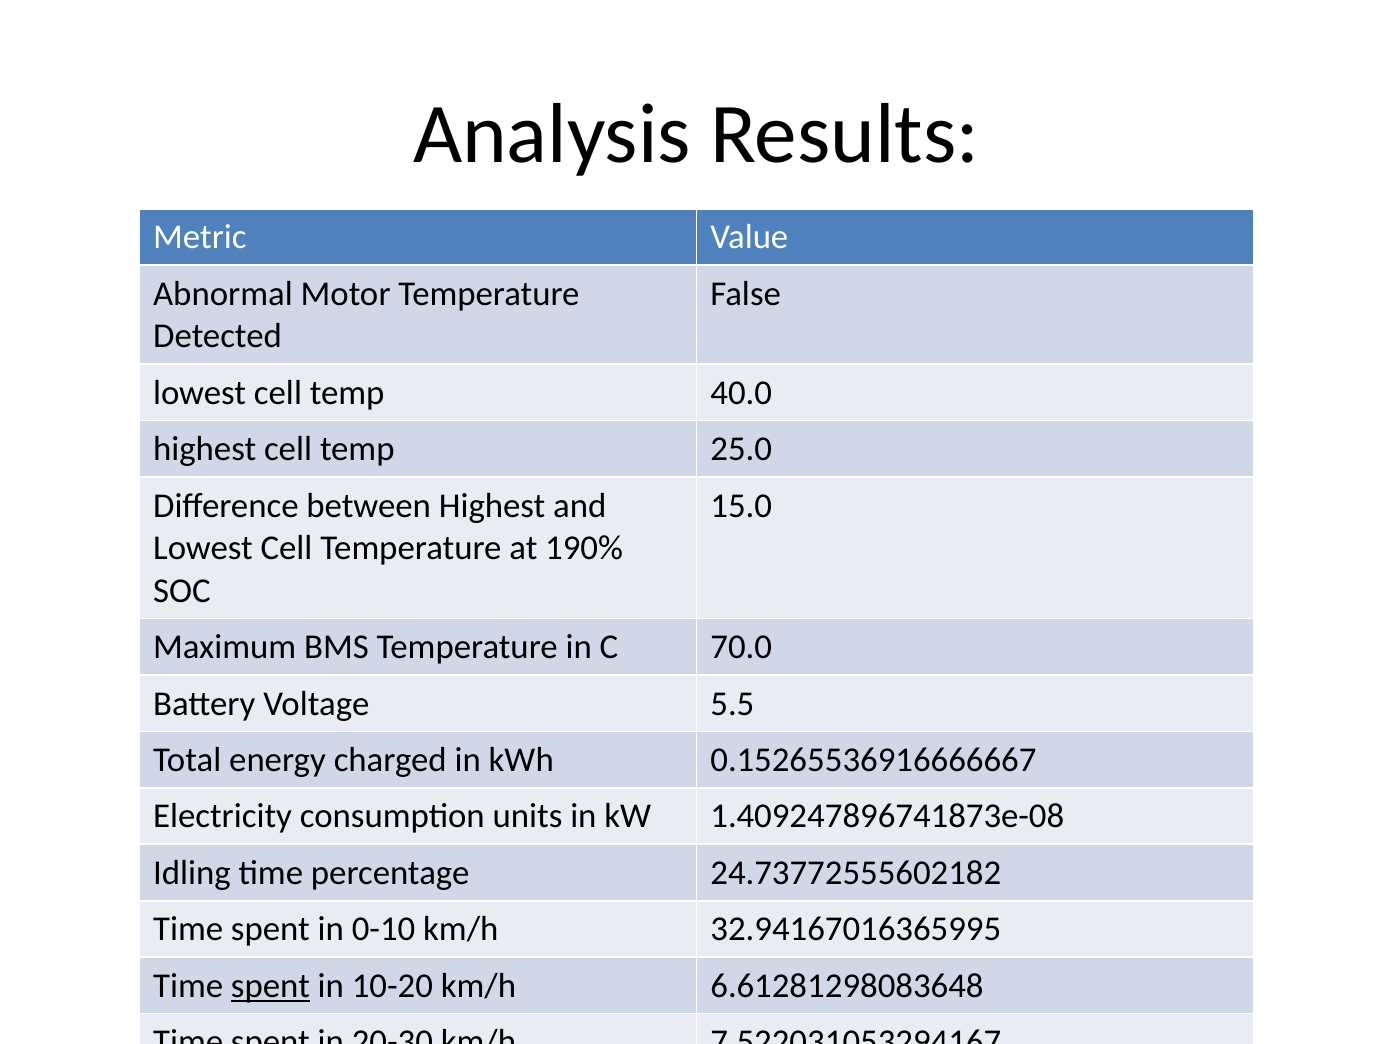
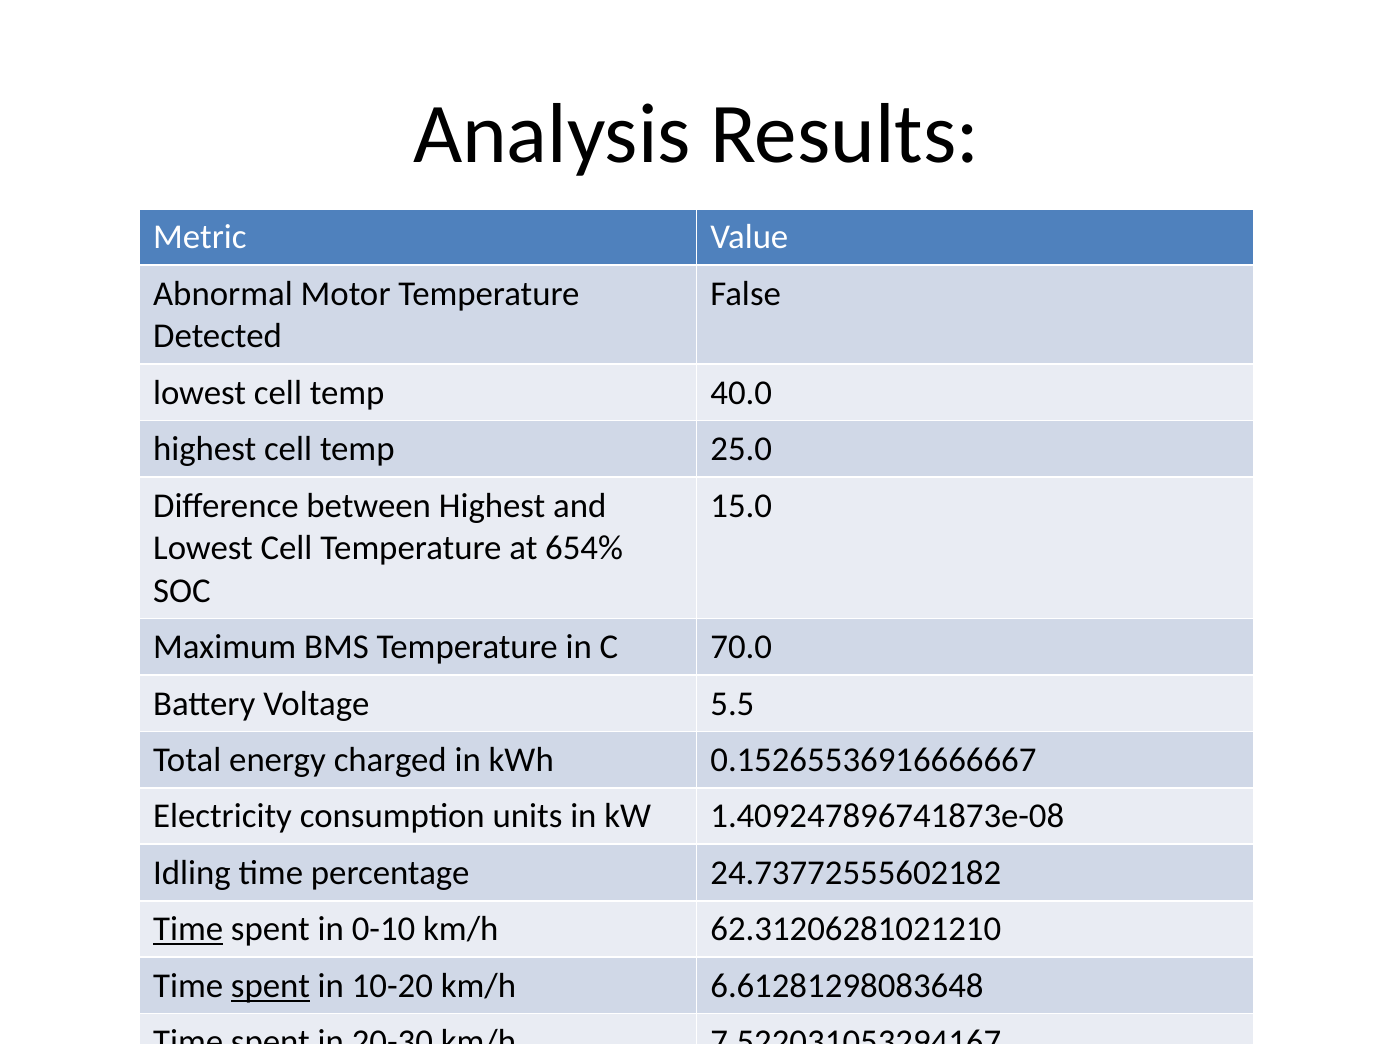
190%: 190% -> 654% (584, 549)
Time underline: none -> present (188, 930)
32.94167016365995: 32.94167016365995 -> 62.31206281021210 (856, 930)
